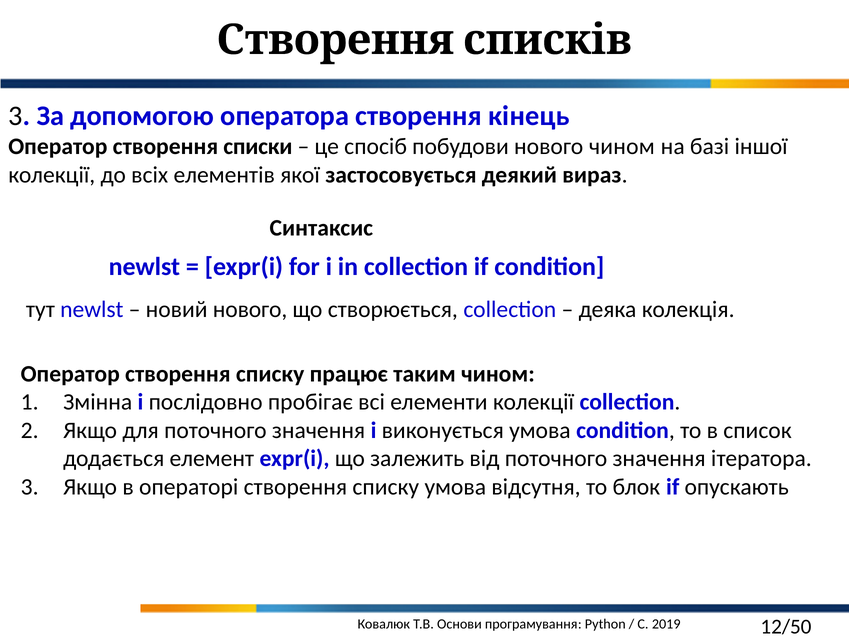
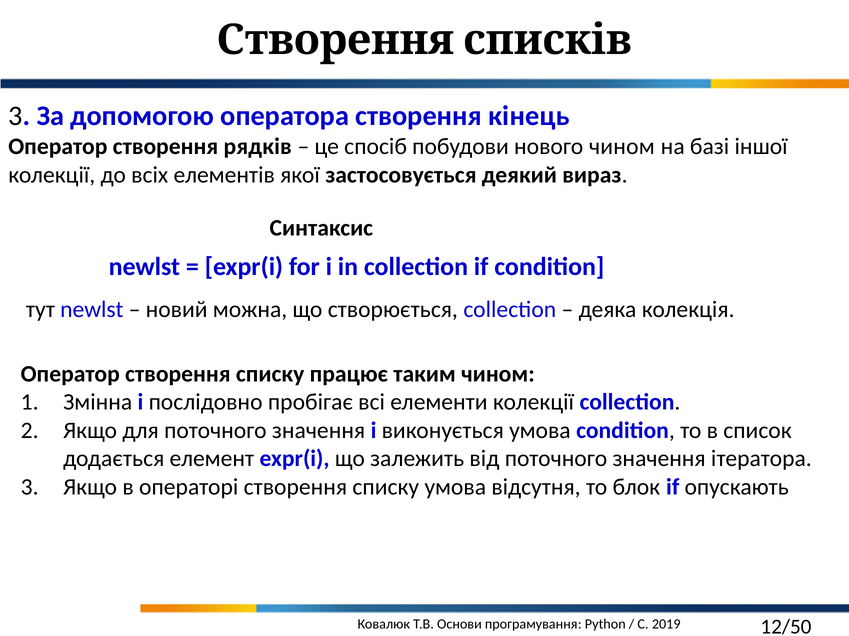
списки: списки -> рядків (258, 147)
новий нового: нового -> можна (250, 310)
